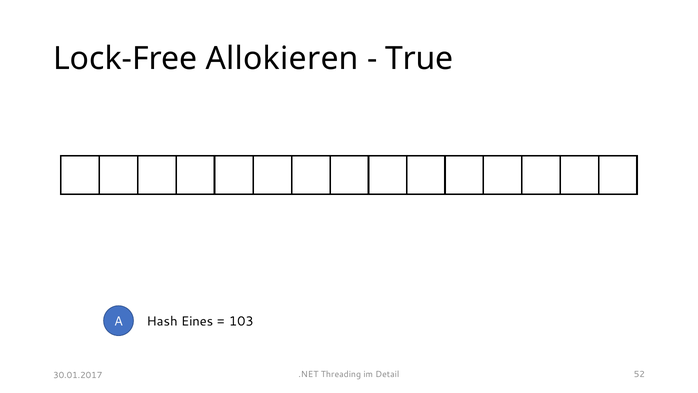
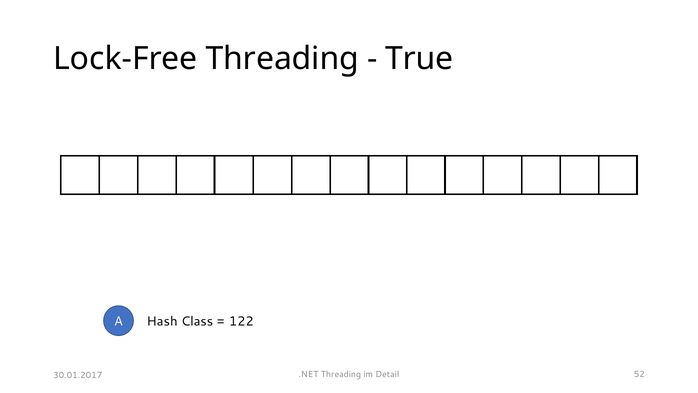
Lock-Free Allokieren: Allokieren -> Threading (282, 59)
Eines: Eines -> Class (197, 321)
103: 103 -> 122 (241, 321)
